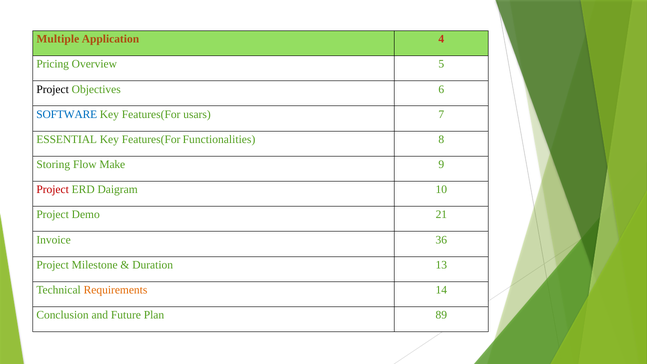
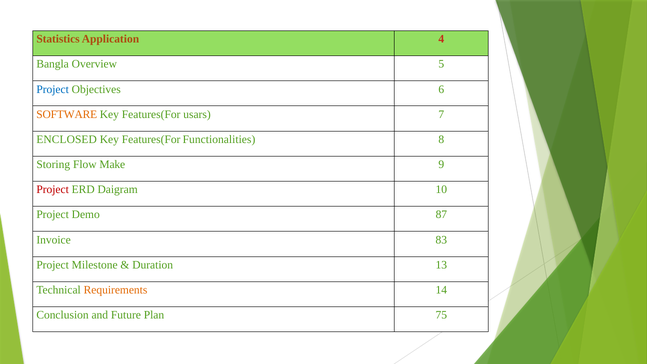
Multiple: Multiple -> Statistics (58, 39)
Pricing: Pricing -> Bangla (53, 64)
Project colour: black -> blue (53, 89)
SOFTWARE colour: blue -> orange (67, 114)
ESSENTIAL: ESSENTIAL -> ENCLOSED (67, 139)
21: 21 -> 87 (441, 215)
36: 36 -> 83 (441, 240)
89: 89 -> 75 (441, 315)
